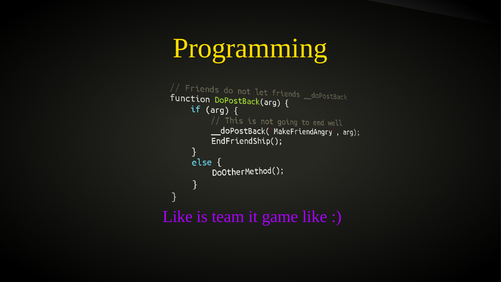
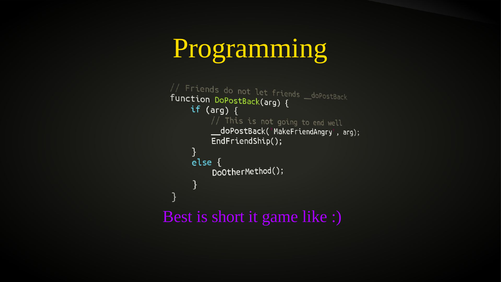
Like: Like -> Best (177, 217)
team: team -> short (228, 217)
